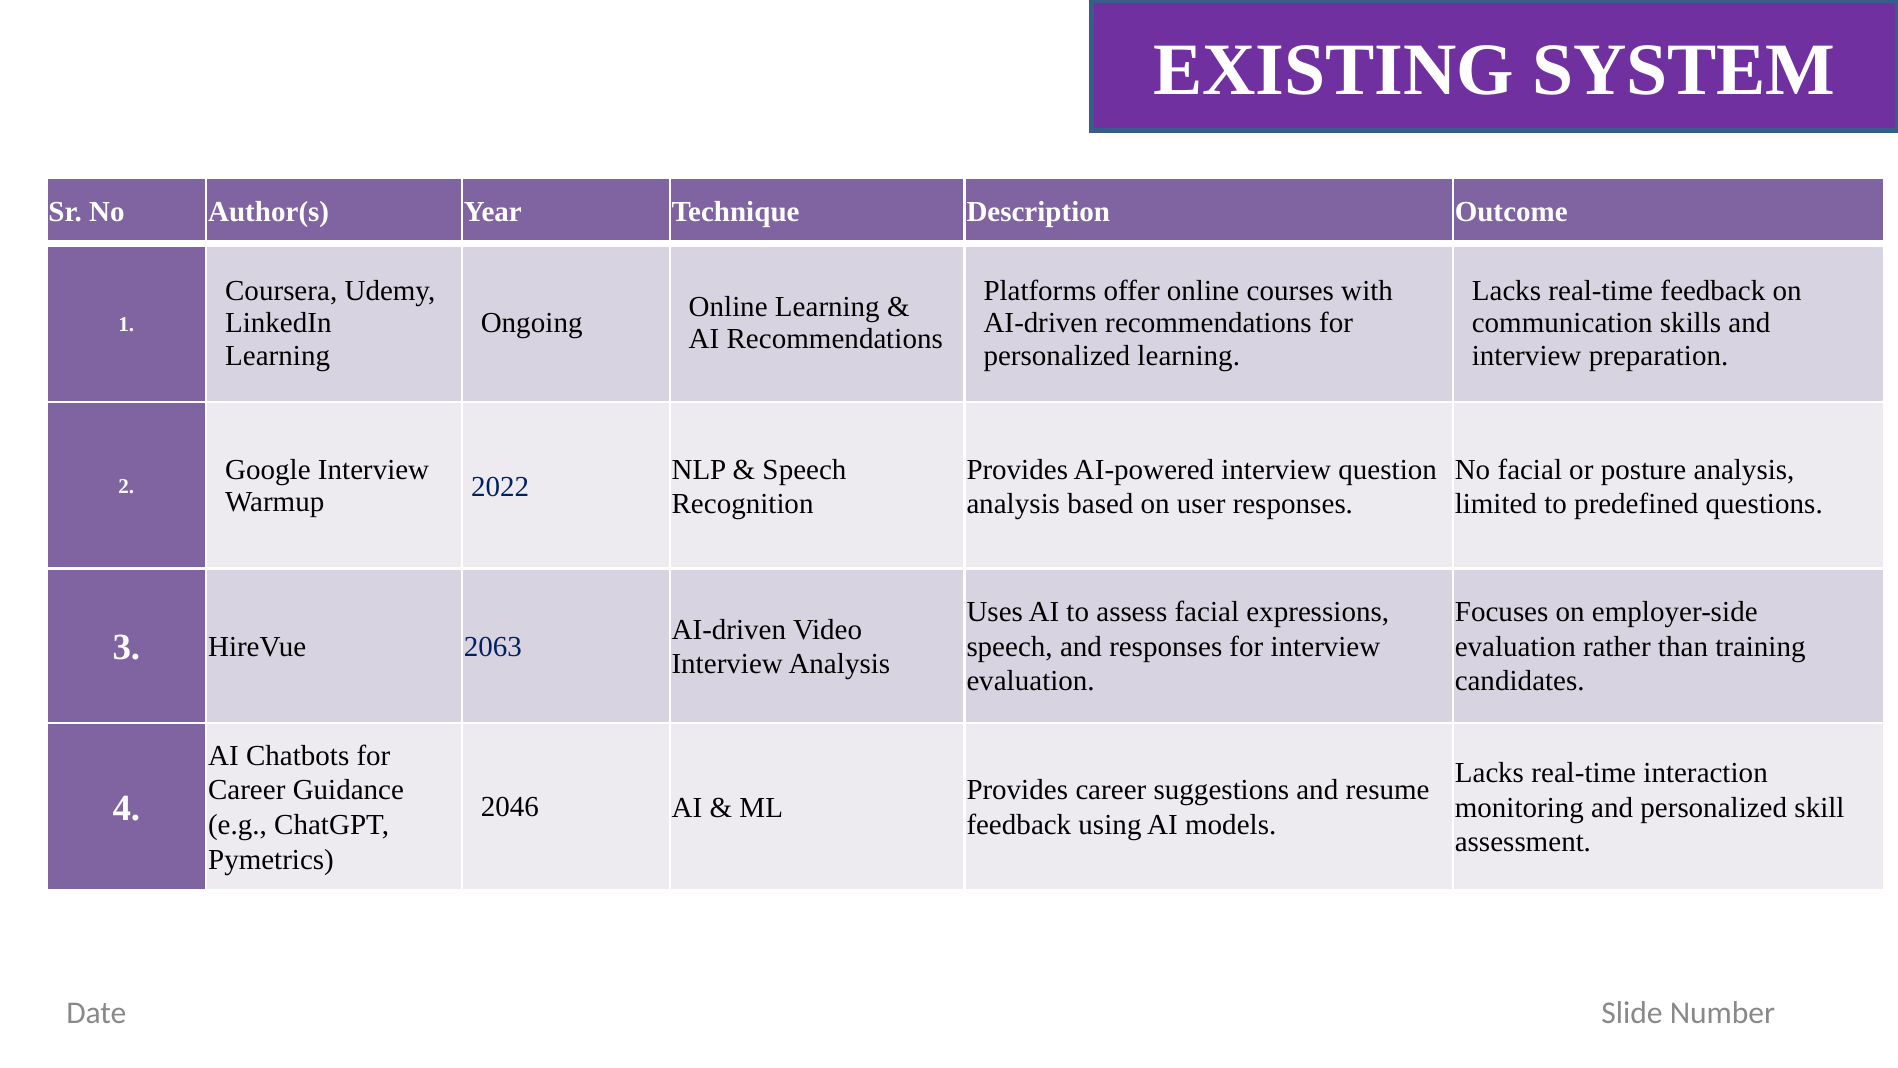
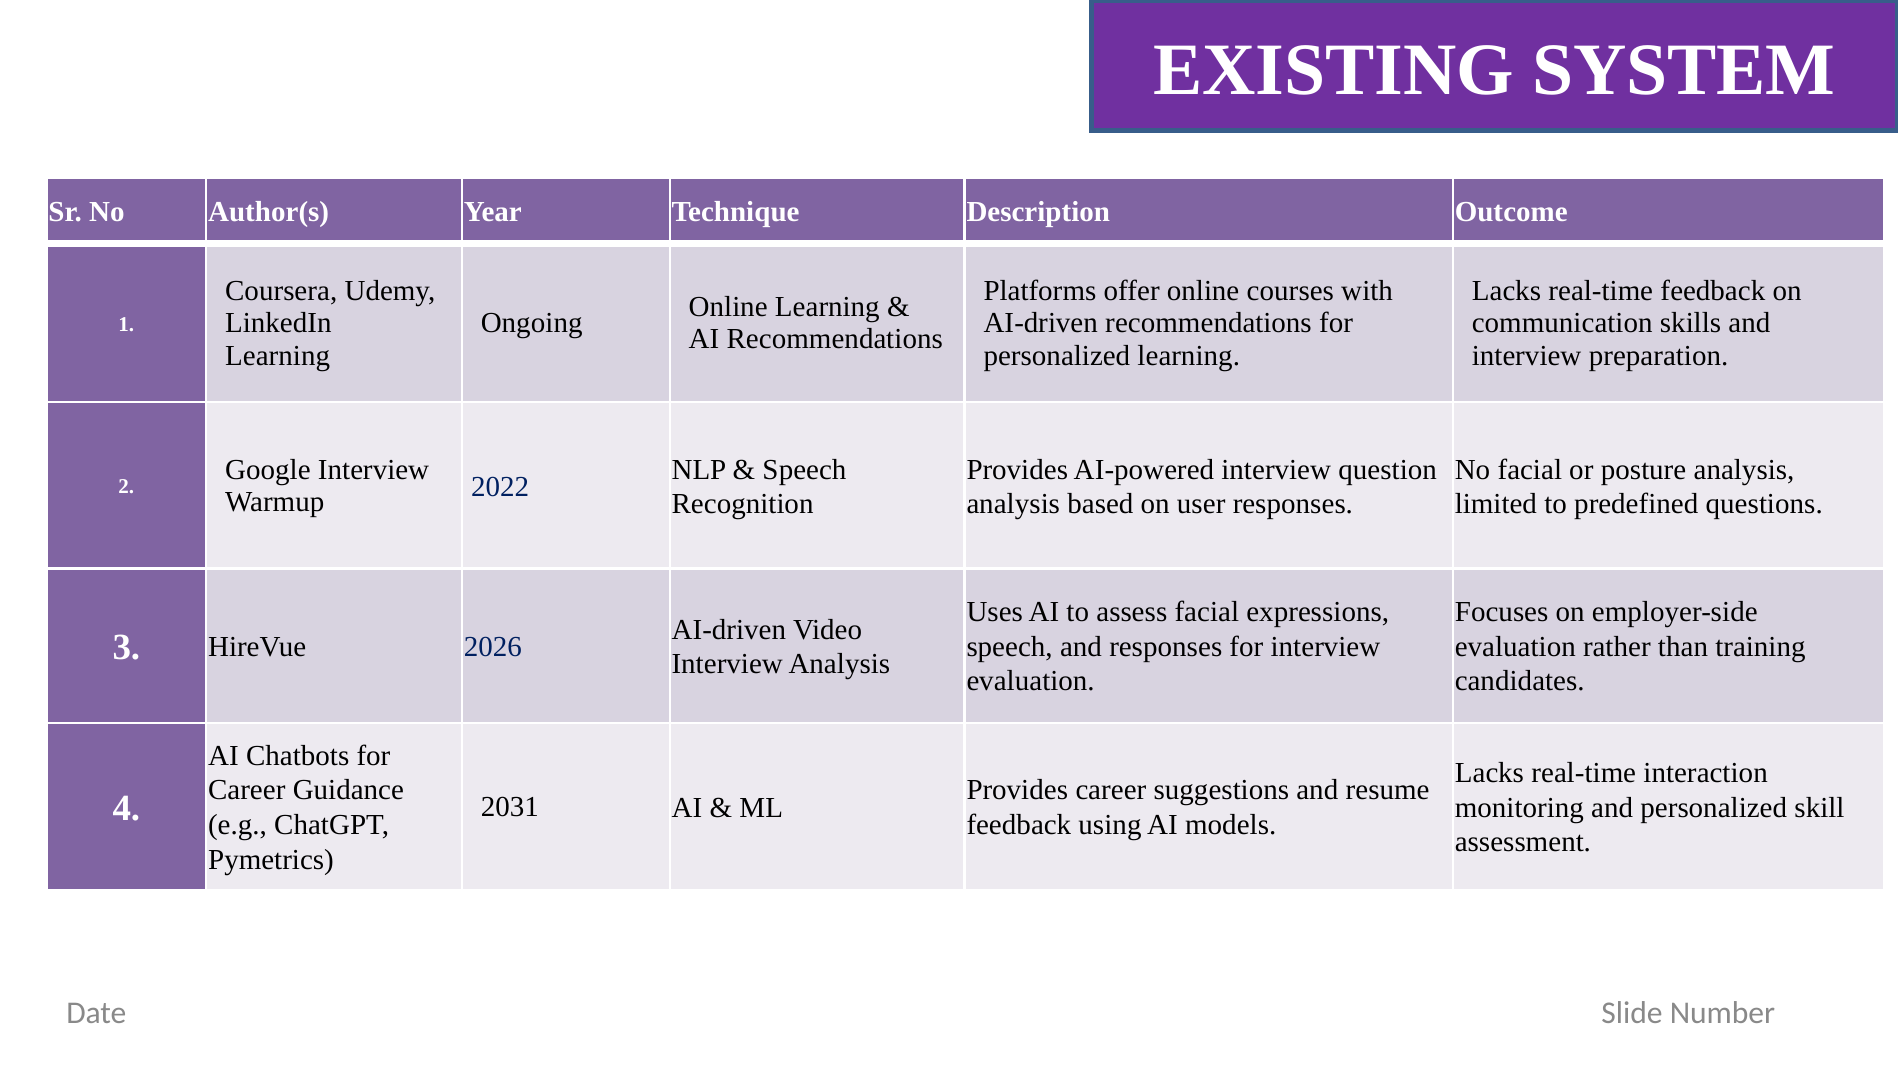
2063: 2063 -> 2026 (493, 647)
2046: 2046 -> 2031 (510, 806)
